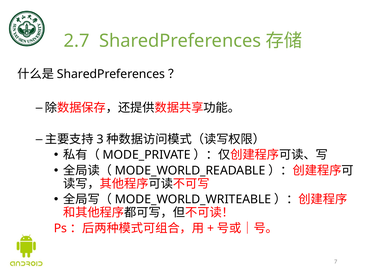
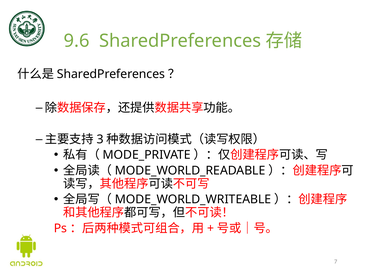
2.7: 2.7 -> 9.6 (77, 41)
